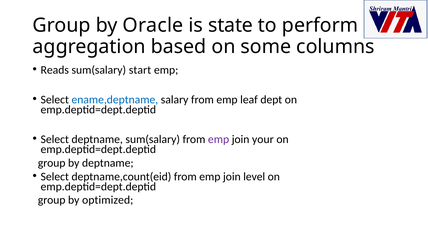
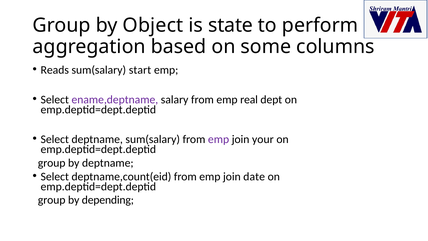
Oracle: Oracle -> Object (153, 25)
ename,deptname colour: blue -> purple (115, 100)
leaf: leaf -> real (249, 100)
level: level -> date (254, 176)
optimized: optimized -> depending (108, 200)
